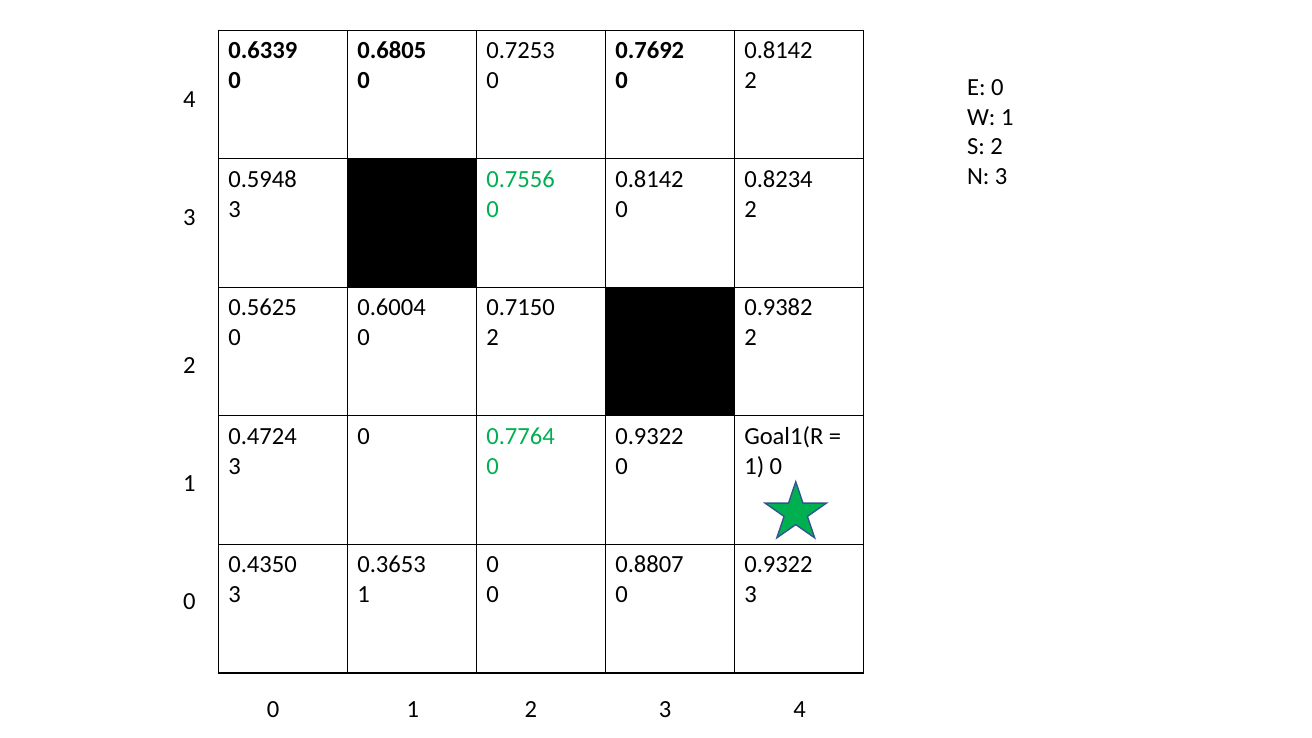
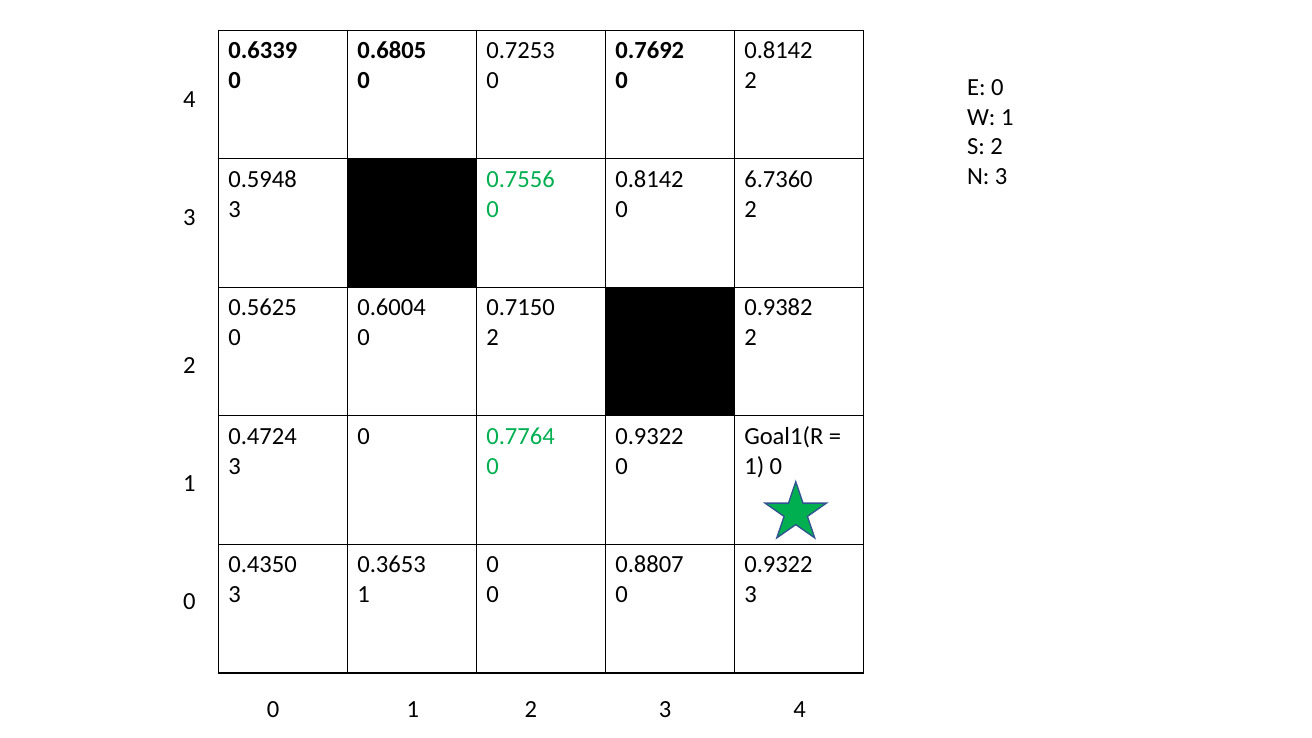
0.8234: 0.8234 -> 6.7360 (779, 179)
